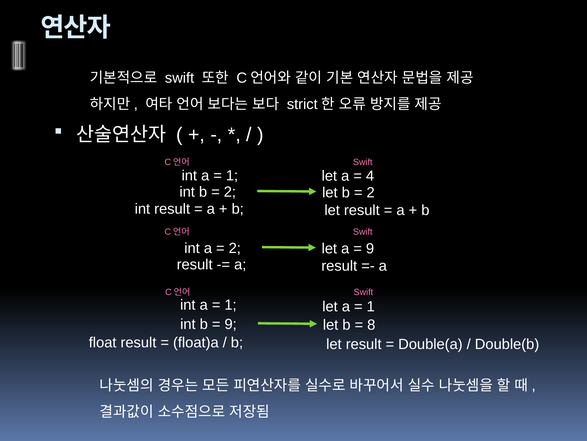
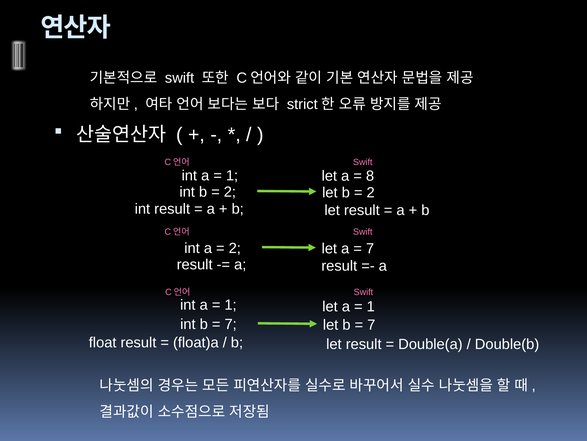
4: 4 -> 8 (370, 176)
9: 9 -> 7 (370, 248)
9: 9 -> 7 (231, 324)
8: 8 -> 7 (371, 324)
